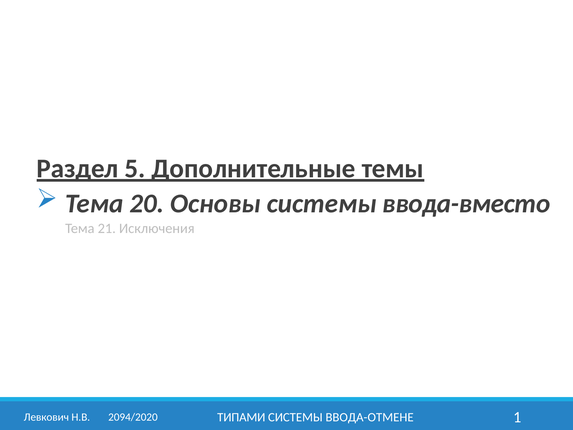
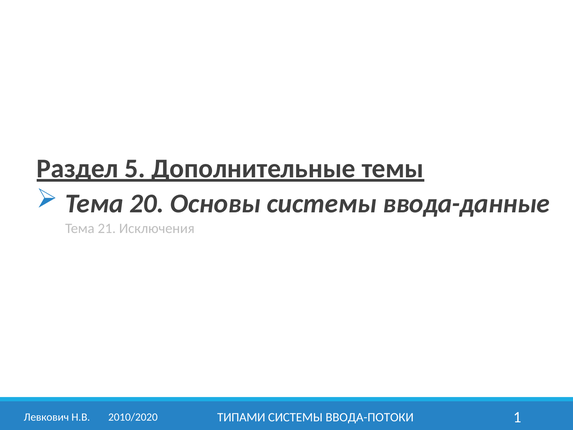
ввода-вместо: ввода-вместо -> ввода-данные (466, 203)
ВВОДА-ОТМЕНЕ: ВВОДА-ОТМЕНЕ -> ВВОДА-ПОТОКИ (370, 417)
2094/2020: 2094/2020 -> 2010/2020 (133, 417)
